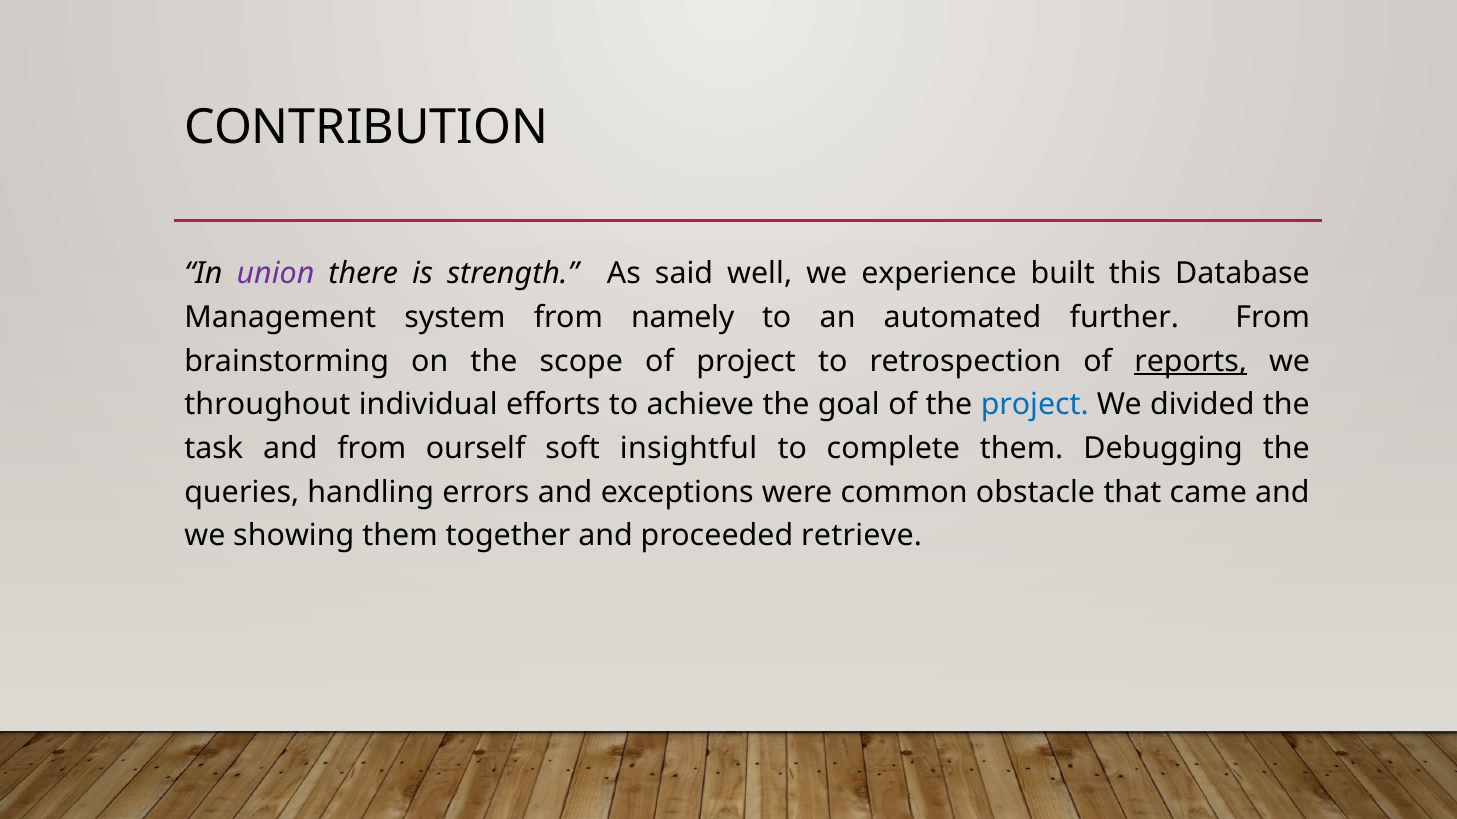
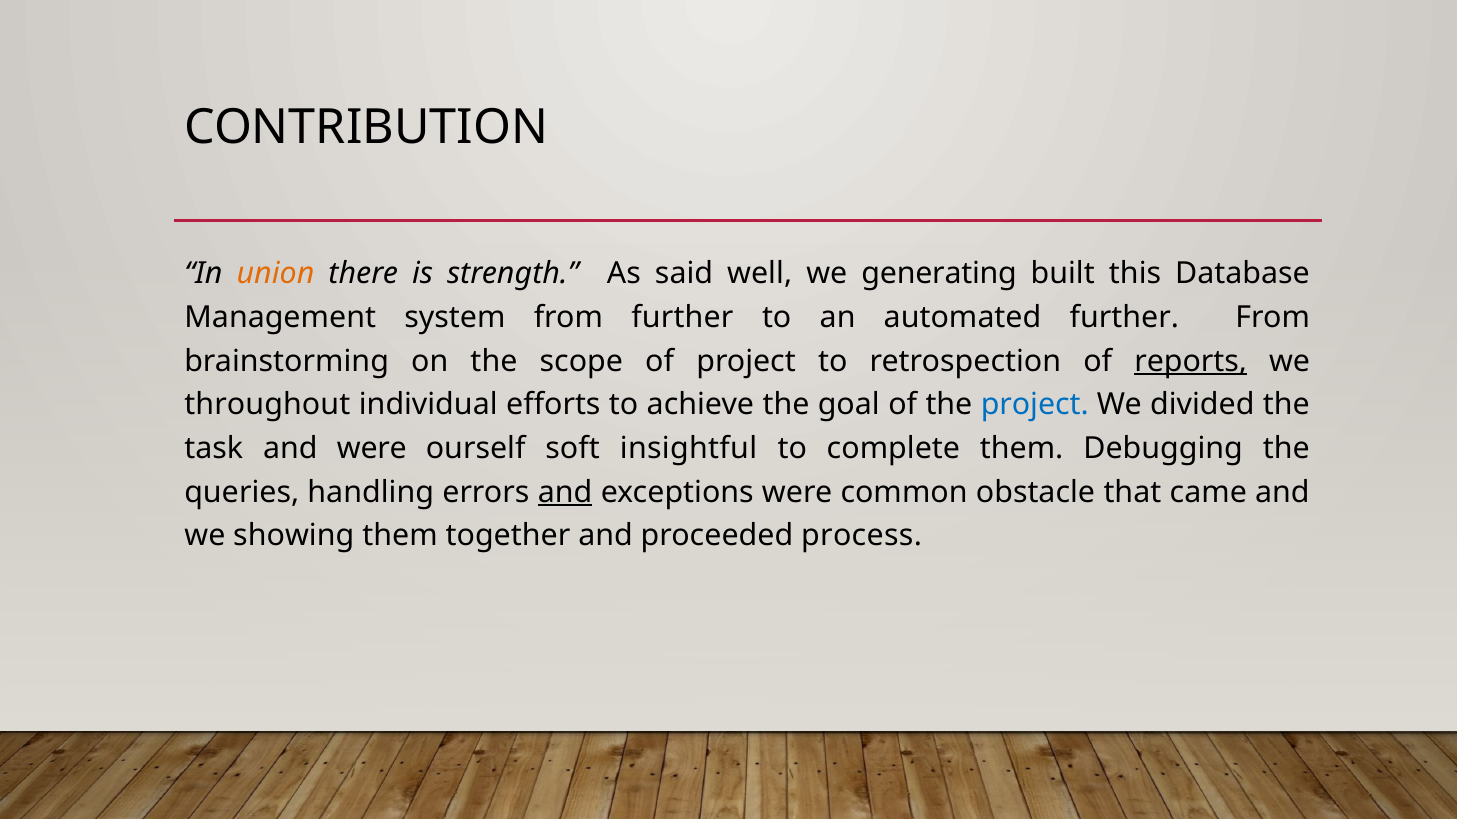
union colour: purple -> orange (276, 274)
experience: experience -> generating (939, 274)
from namely: namely -> further (682, 318)
and from: from -> were (372, 449)
and underline: none -> present (565, 493)
retrieve: retrieve -> process (862, 536)
